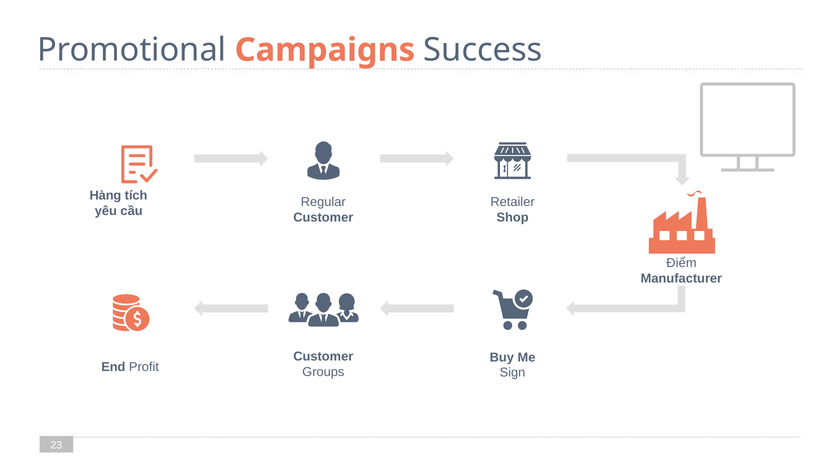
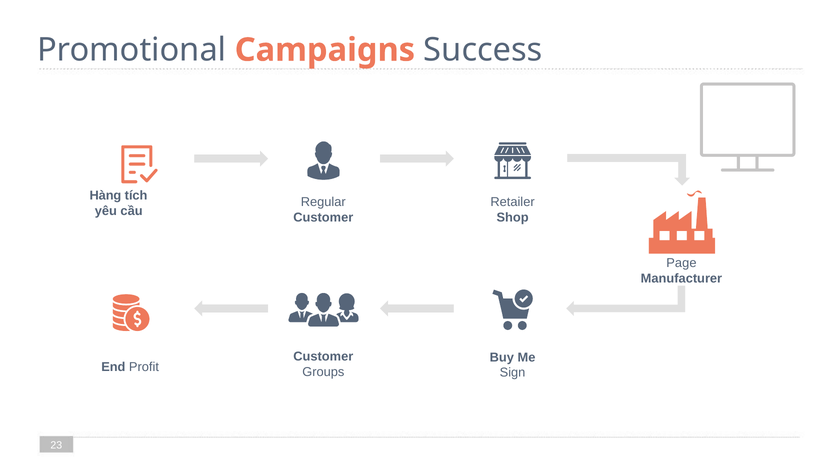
Điểm: Điểm -> Page (681, 263)
